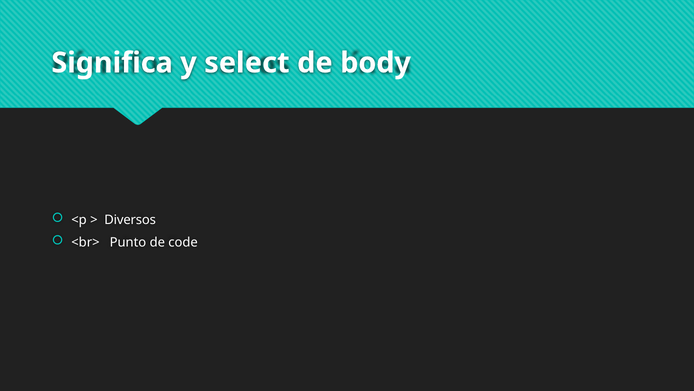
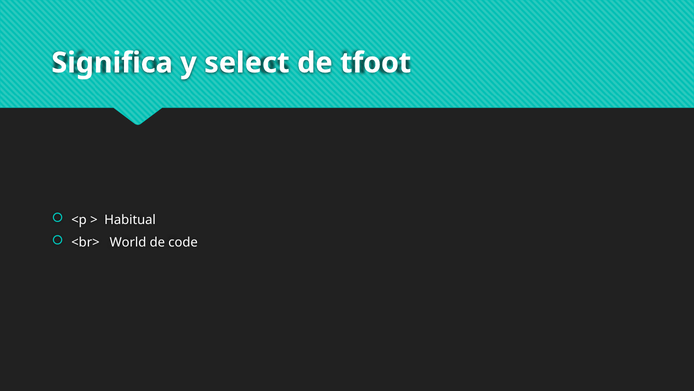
body: body -> tfoot (376, 63)
Diversos: Diversos -> Habitual (130, 220)
Punto: Punto -> World (128, 242)
